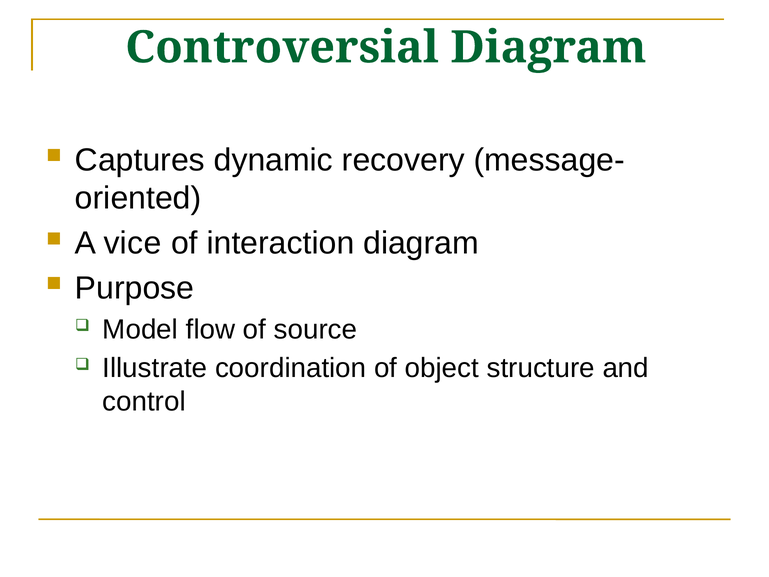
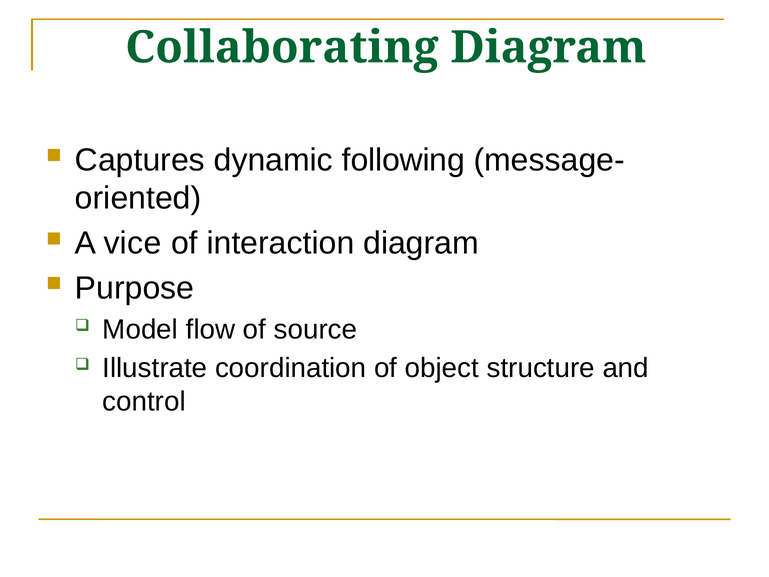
Controversial: Controversial -> Collaborating (282, 48)
recovery: recovery -> following (403, 160)
